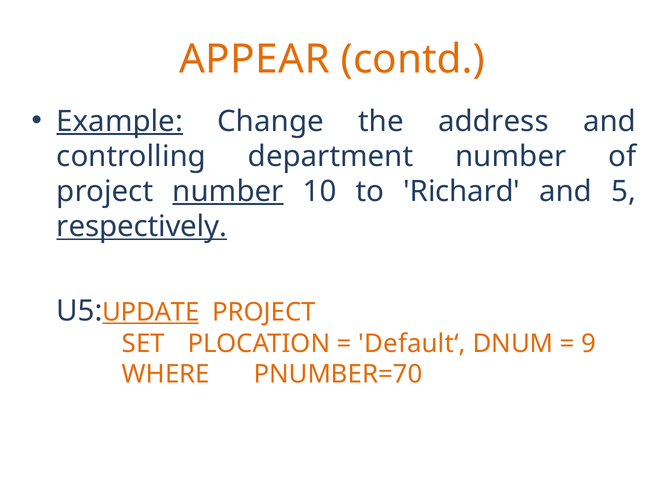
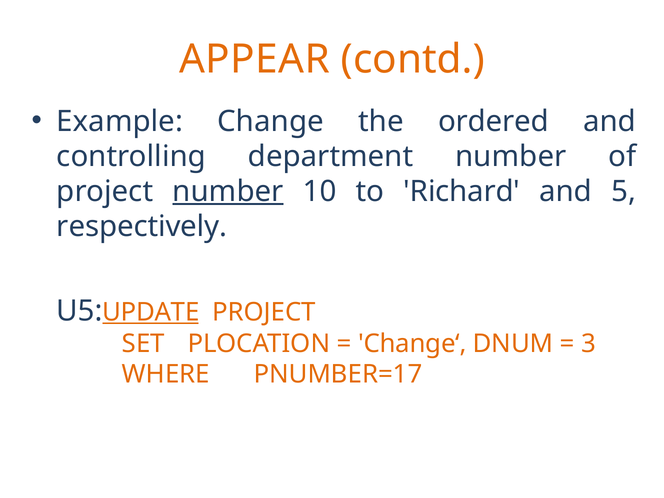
Example underline: present -> none (120, 121)
address: address -> ordered (494, 121)
respectively underline: present -> none (142, 226)
Default‘: Default‘ -> Change‘ (412, 344)
9: 9 -> 3 (589, 344)
PNUMBER=70: PNUMBER=70 -> PNUMBER=17 (338, 374)
